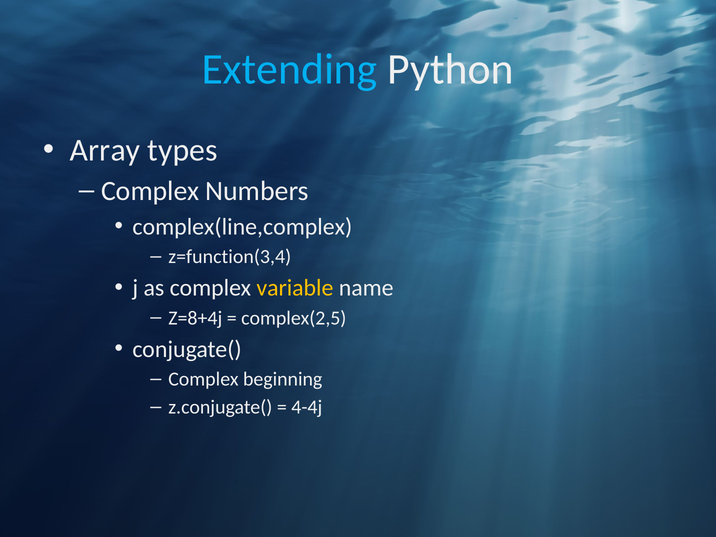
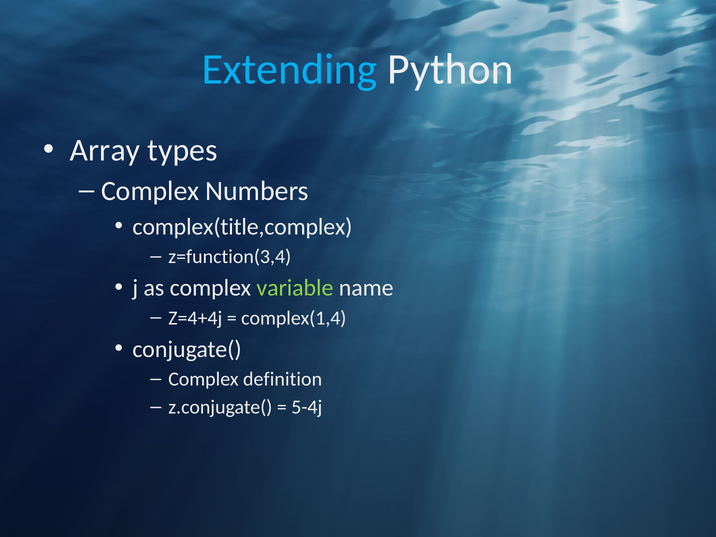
complex(line,complex: complex(line,complex -> complex(title,complex (242, 227)
variable colour: yellow -> light green (295, 288)
Z=8+4j: Z=8+4j -> Z=4+4j (195, 318)
complex(2,5: complex(2,5 -> complex(1,4 (294, 318)
beginning: beginning -> definition (283, 379)
4-4j: 4-4j -> 5-4j (307, 407)
